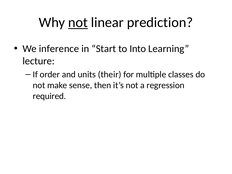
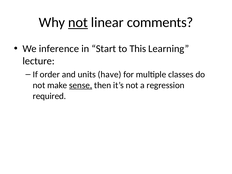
prediction: prediction -> comments (160, 22)
Into: Into -> This (138, 49)
their: their -> have (110, 74)
sense underline: none -> present (81, 85)
